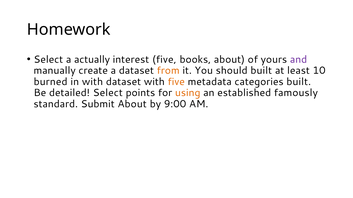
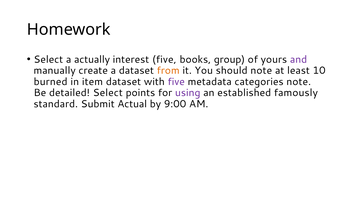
books about: about -> group (229, 60)
should built: built -> note (261, 71)
in with: with -> item (92, 82)
five colour: orange -> purple (176, 82)
categories built: built -> note (299, 82)
using colour: orange -> purple (188, 93)
Submit About: About -> Actual (132, 104)
